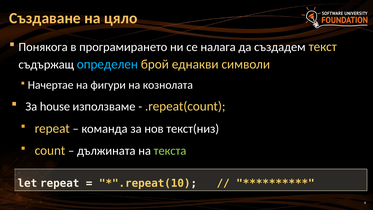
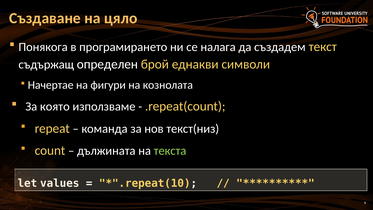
определен colour: light blue -> white (107, 64)
house: house -> която (55, 107)
let repeat: repeat -> values (60, 183)
